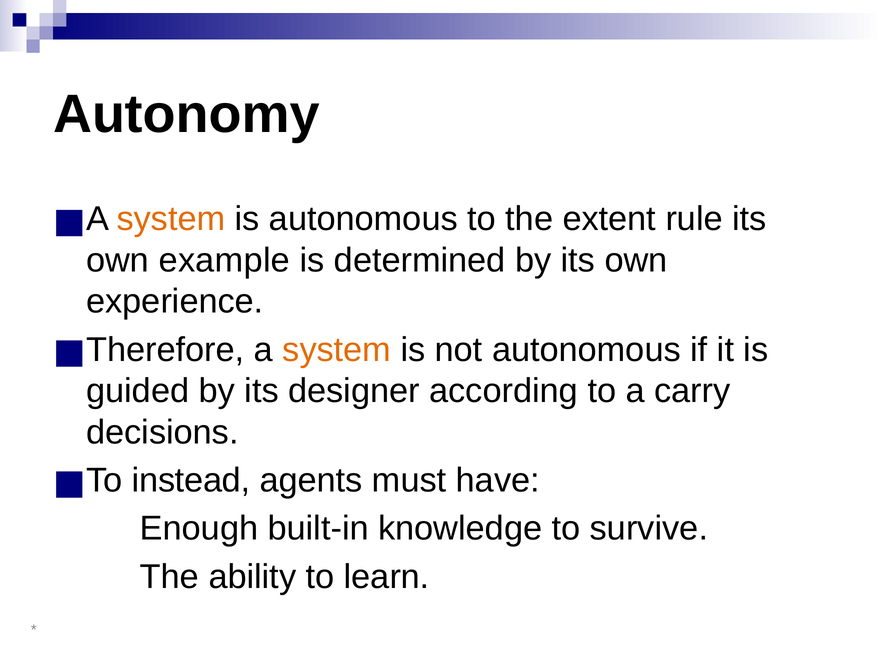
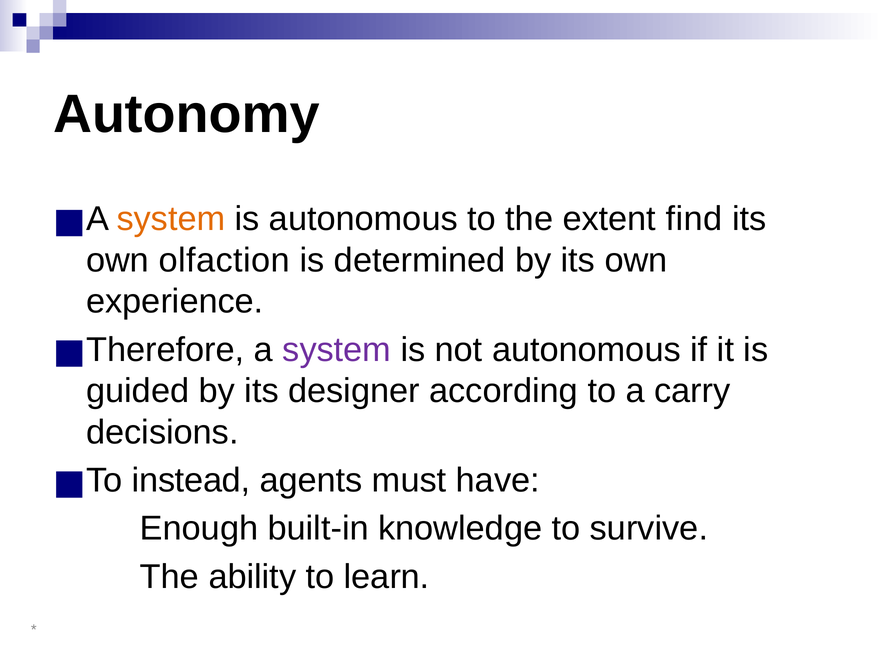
rule: rule -> find (694, 219)
example: example -> olfaction (224, 260)
system colour: orange -> purple (337, 350)
